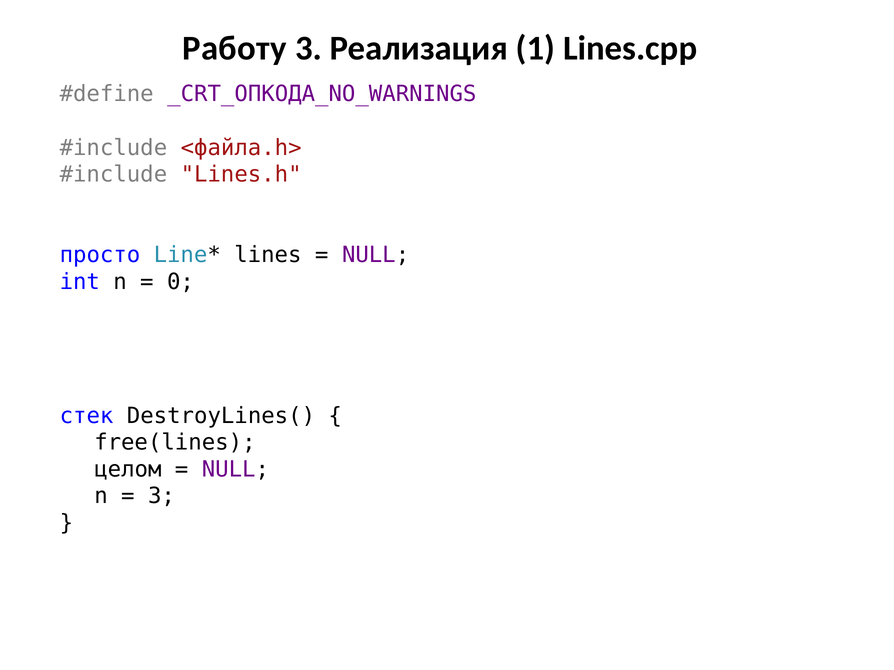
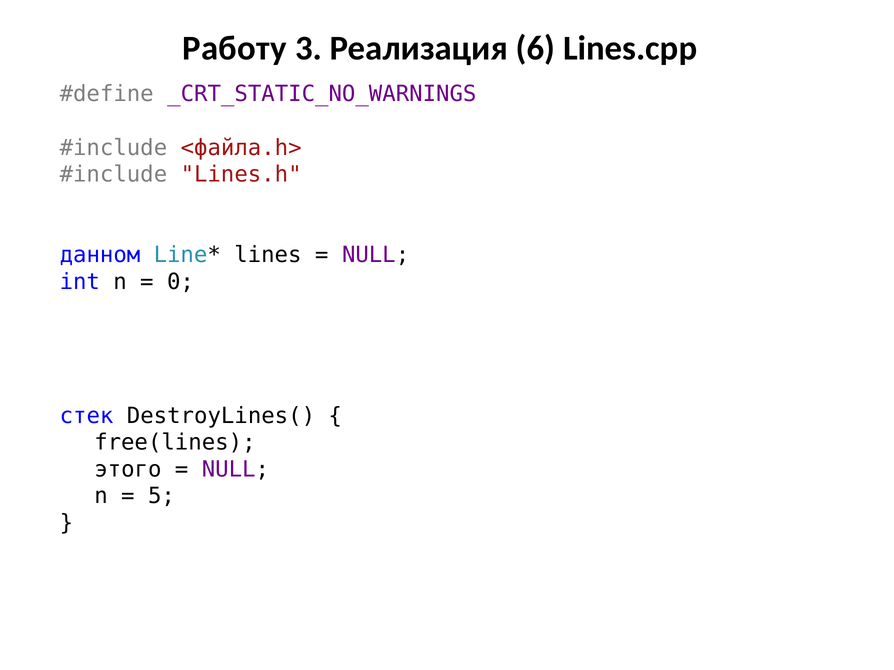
1: 1 -> 6 (536, 48)
_CRT_ОПКОДА_NO_WARNINGS: _CRT_ОПКОДА_NO_WARNINGS -> _CRT_STATIC_NO_WARNINGS (322, 94)
просто: просто -> данном (100, 255)
целом: целом -> этого (128, 470)
3: 3 -> 5 (161, 496)
